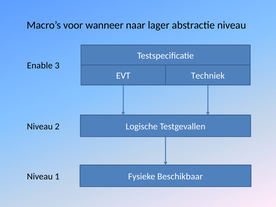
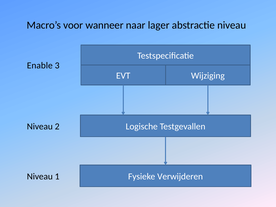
Techniek: Techniek -> Wijziging (208, 76)
Beschikbaar: Beschikbaar -> Verwijderen (180, 176)
